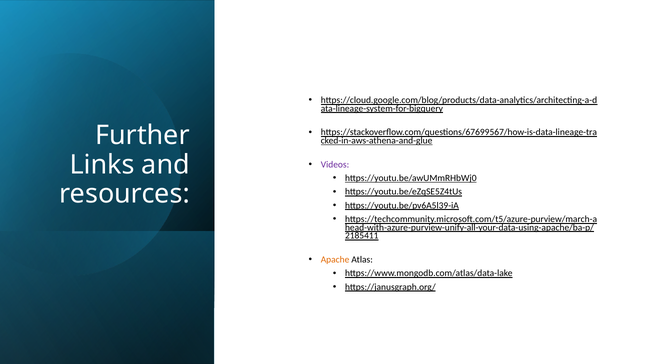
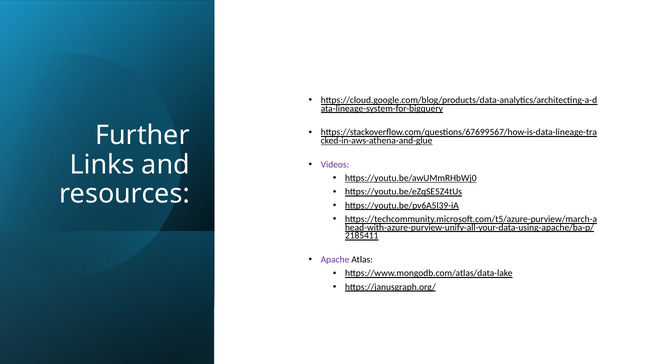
Apache colour: orange -> purple (335, 260)
